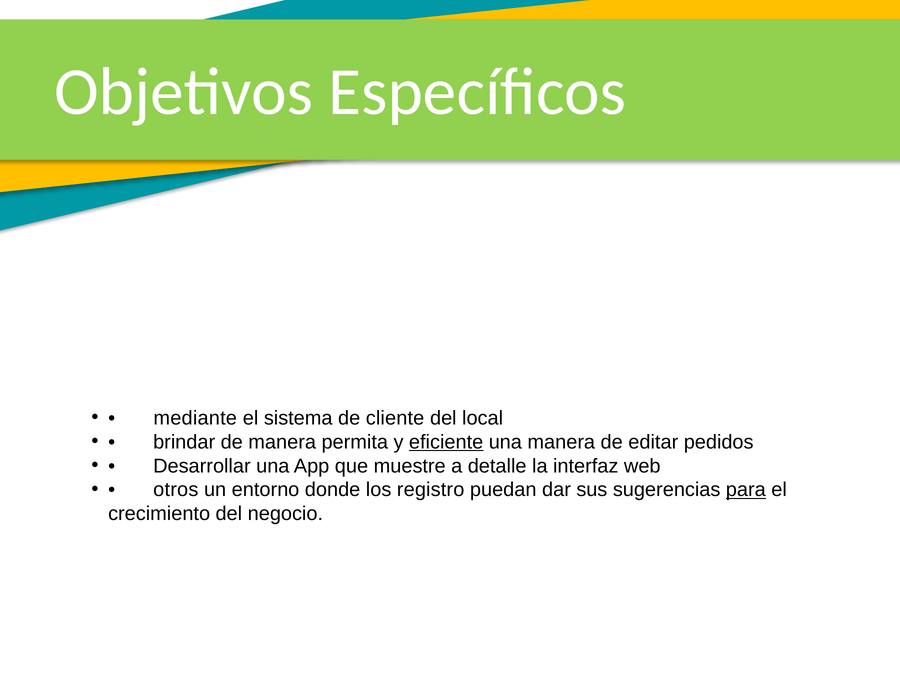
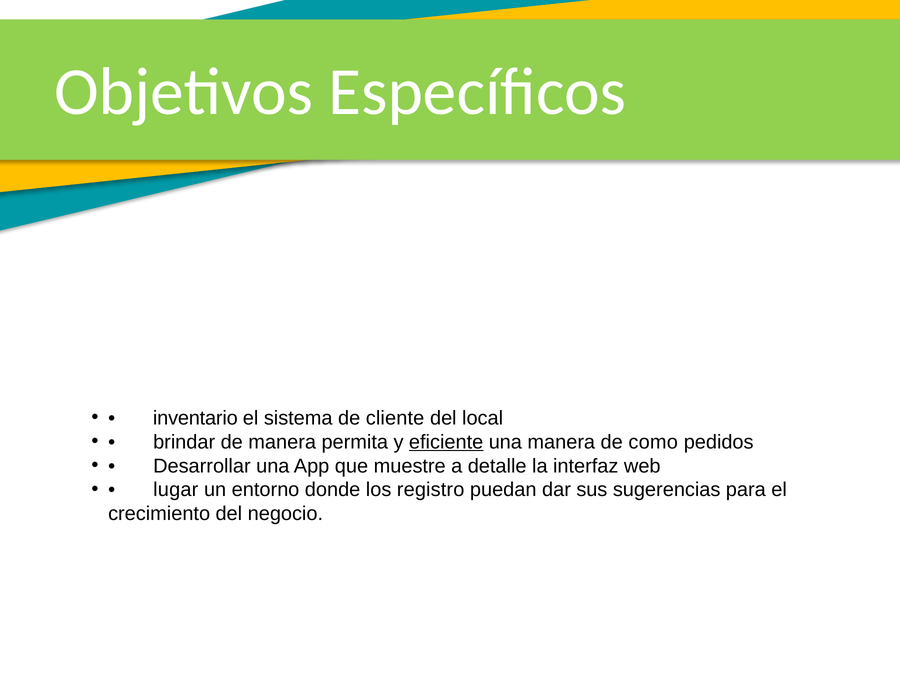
mediante: mediante -> inventario (195, 418)
editar: editar -> como (653, 442)
otros: otros -> lugar (176, 490)
para underline: present -> none (746, 490)
